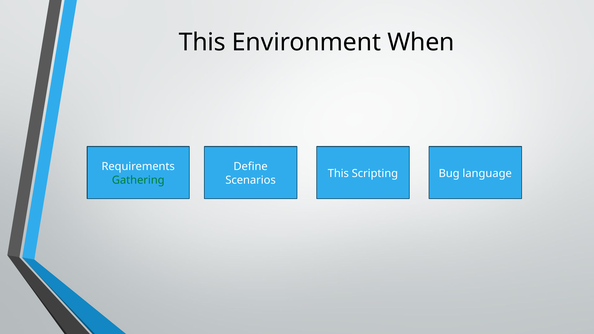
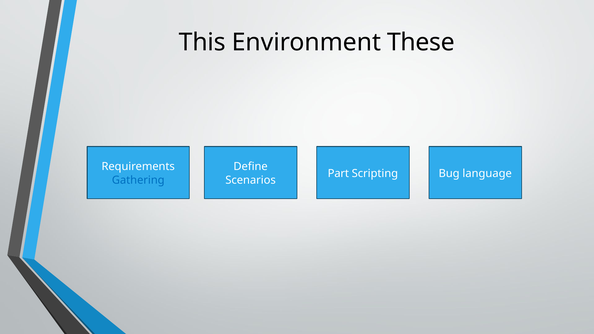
When: When -> These (421, 42)
This: This -> Part (338, 173)
Gathering colour: green -> blue (138, 180)
